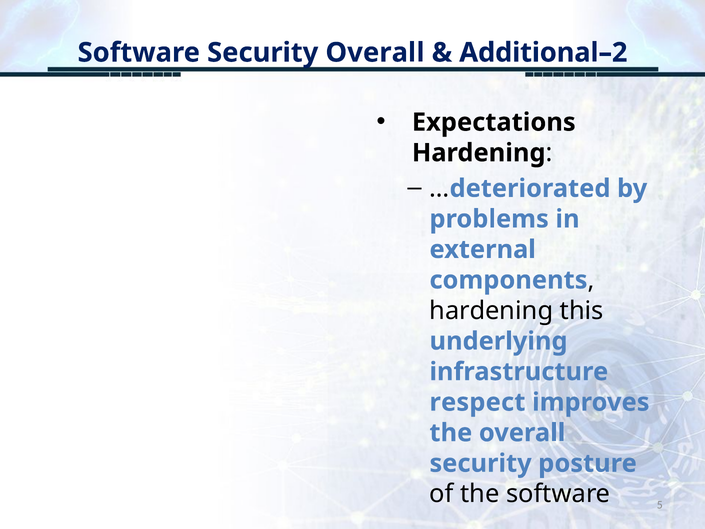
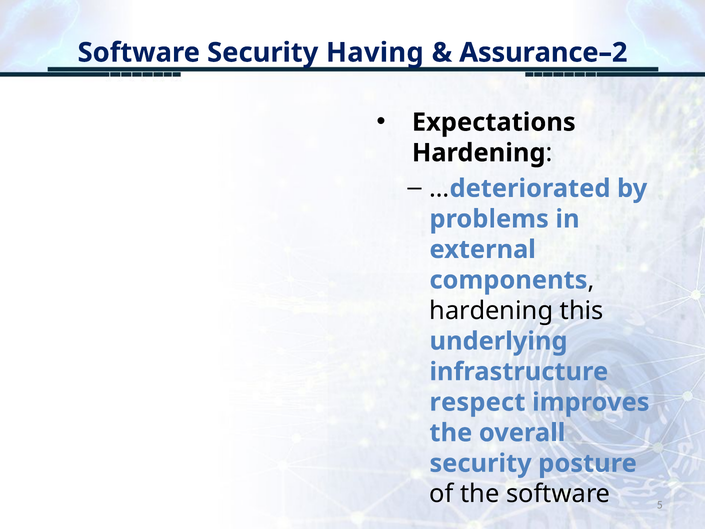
Security Overall: Overall -> Having (375, 53)
Additional–2: Additional–2 -> Assurance–2 (543, 53)
